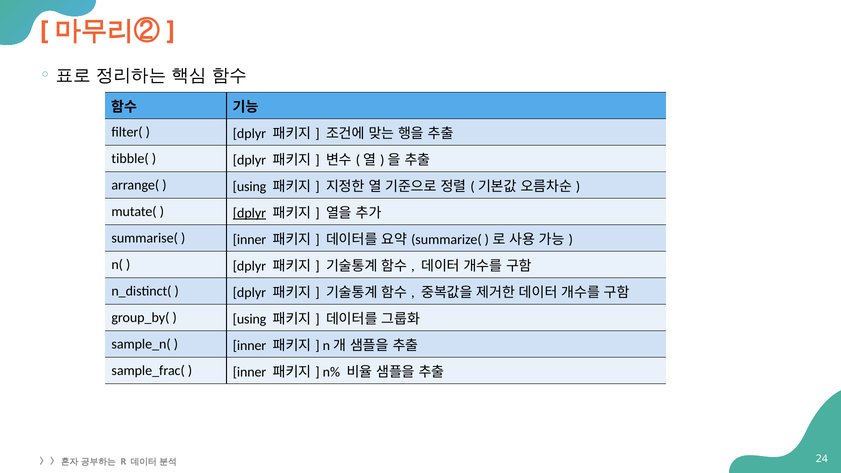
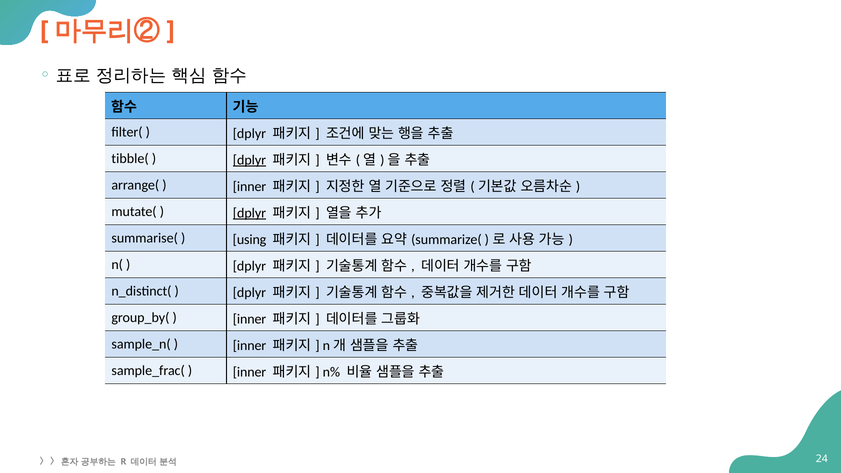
dplyr underline: none -> present (249, 160)
using: using -> inner (250, 186)
inner: inner -> using (250, 240)
using: using -> inner (250, 319)
